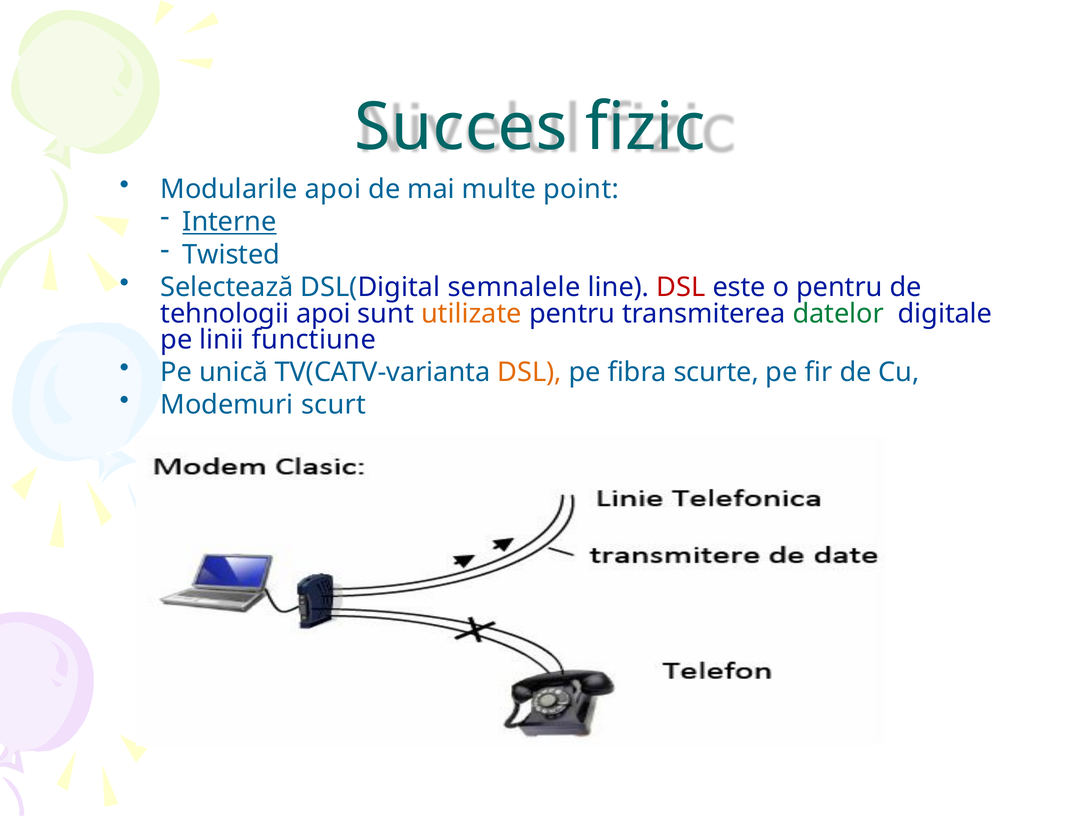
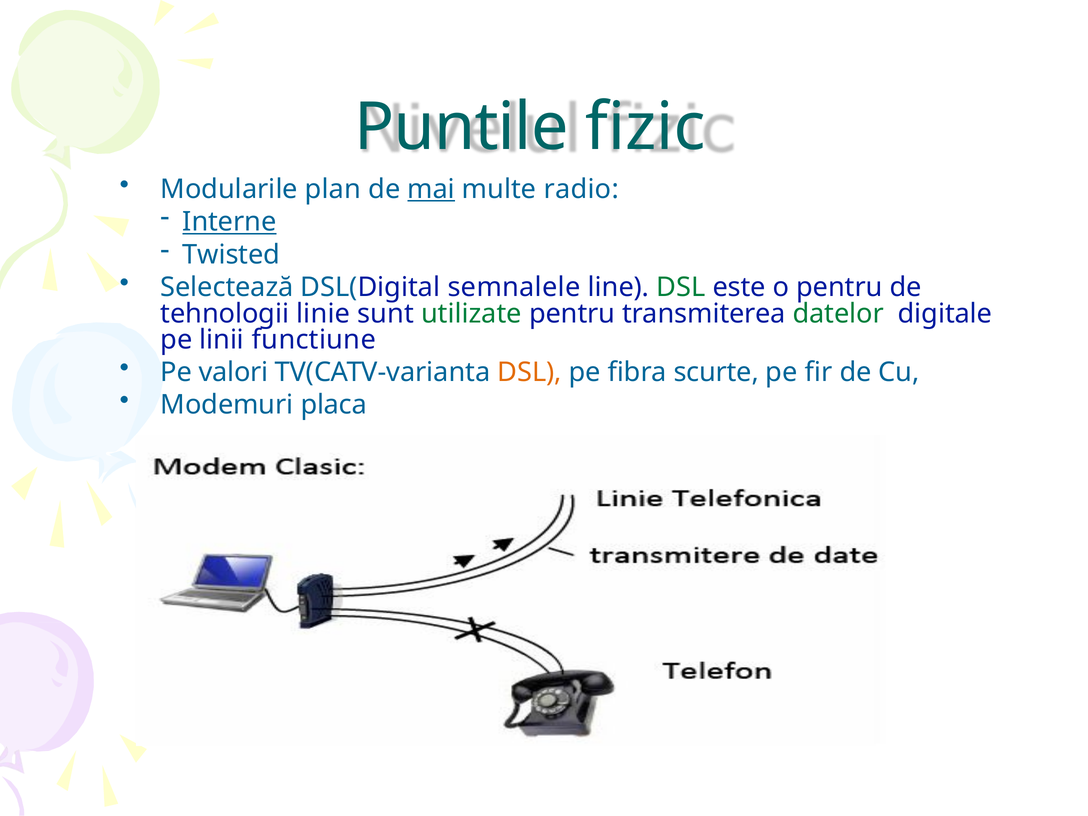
Succes: Succes -> Puntile (461, 128)
Modularile apoi: apoi -> plan (333, 189)
mai underline: none -> present (431, 189)
point: point -> radio (581, 189)
DSL colour: red -> green (681, 287)
tehnologii apoi: apoi -> linie (323, 314)
utilizate colour: orange -> green (471, 314)
unică: unică -> valori (234, 372)
scurt: scurt -> placa (334, 405)
